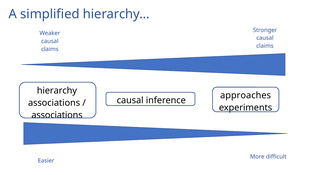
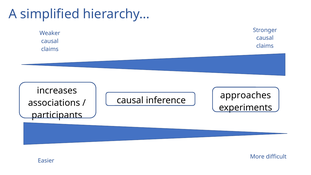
hierarchy: hierarchy -> increases (57, 91)
associations: associations -> participants (57, 115)
